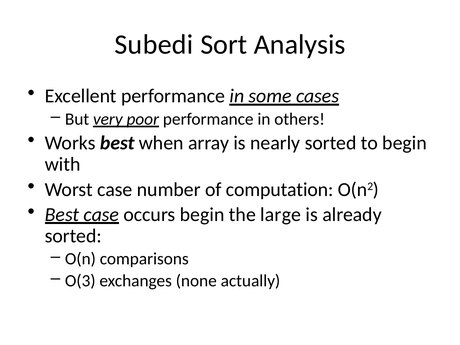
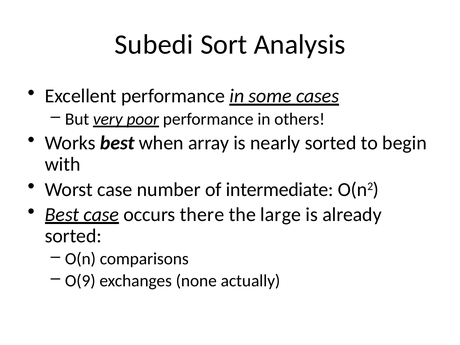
computation: computation -> intermediate (280, 190)
occurs begin: begin -> there (202, 215)
O(3: O(3 -> O(9 (80, 281)
